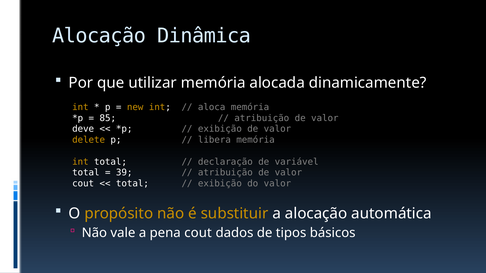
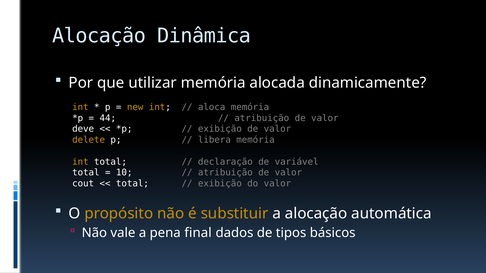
85: 85 -> 44 (108, 118)
39: 39 -> 10 (124, 173)
pena cout: cout -> final (198, 233)
